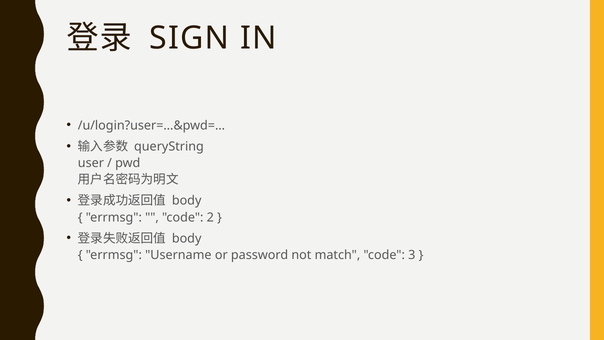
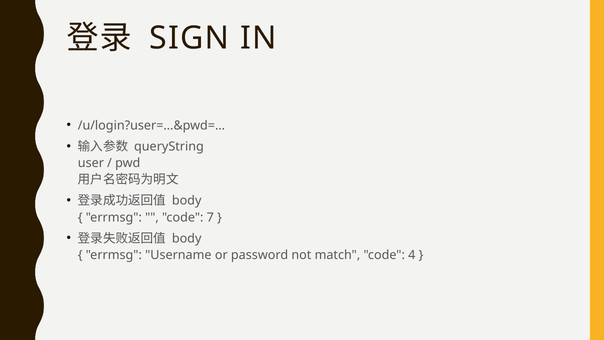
2: 2 -> 7 (210, 217)
3: 3 -> 4 (412, 255)
